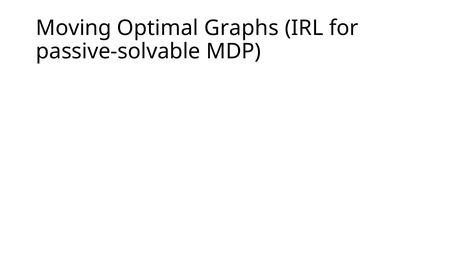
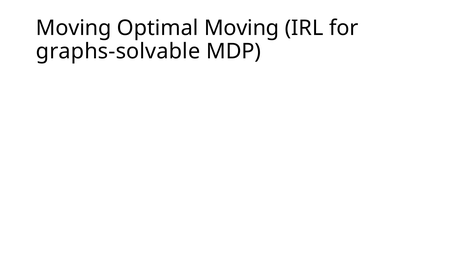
Optimal Graphs: Graphs -> Moving (242, 28)
passive-solvable: passive-solvable -> graphs-solvable (118, 51)
